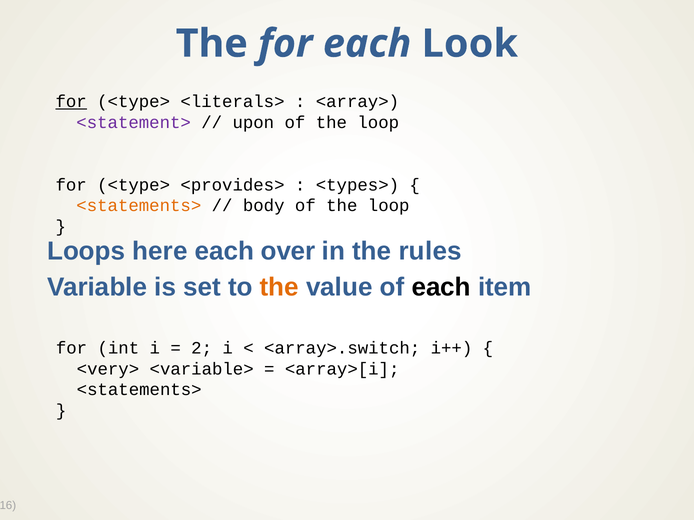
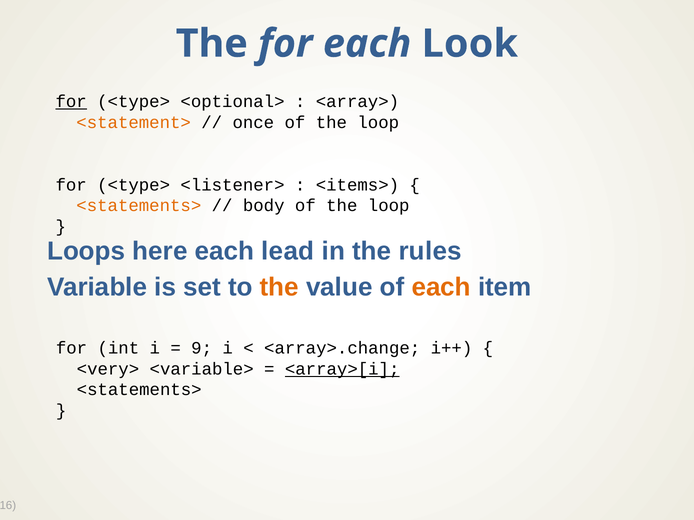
<literals>: <literals> -> <optional> (233, 102)
<statement> colour: purple -> orange (134, 123)
upon: upon -> once (253, 123)
<provides>: <provides> -> <listener> (233, 185)
<types>: <types> -> <items> (357, 185)
over: over -> lead (288, 252)
each colour: black -> orange (441, 287)
2: 2 -> 9 (202, 348)
<array>.switch: <array>.switch -> <array>.change (342, 348)
<array>[i underline: none -> present (342, 369)
